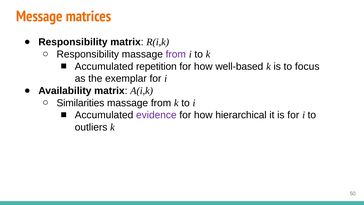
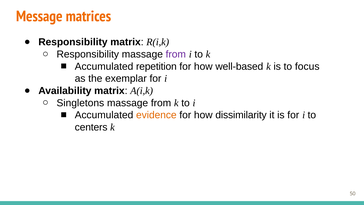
Similarities: Similarities -> Singletons (80, 103)
evidence colour: purple -> orange (156, 115)
hierarchical: hierarchical -> dissimilarity (241, 115)
outliers: outliers -> centers (91, 127)
